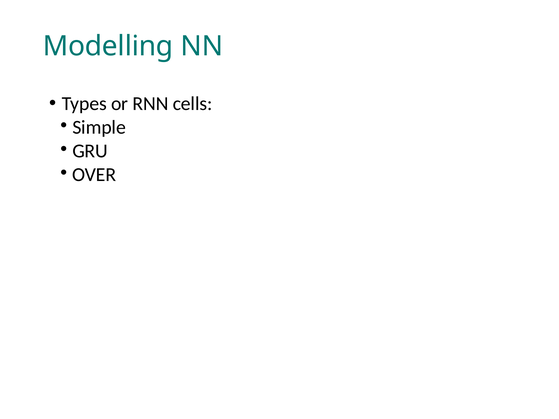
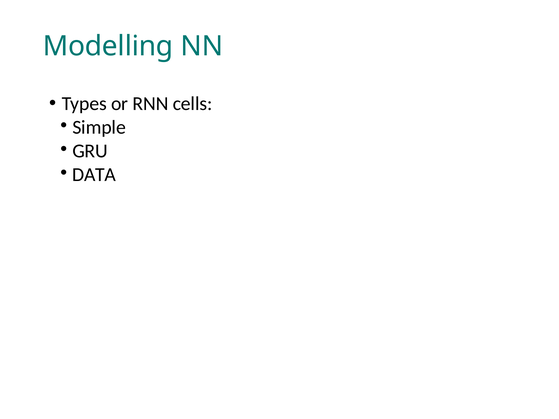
OVER: OVER -> DATA (94, 175)
